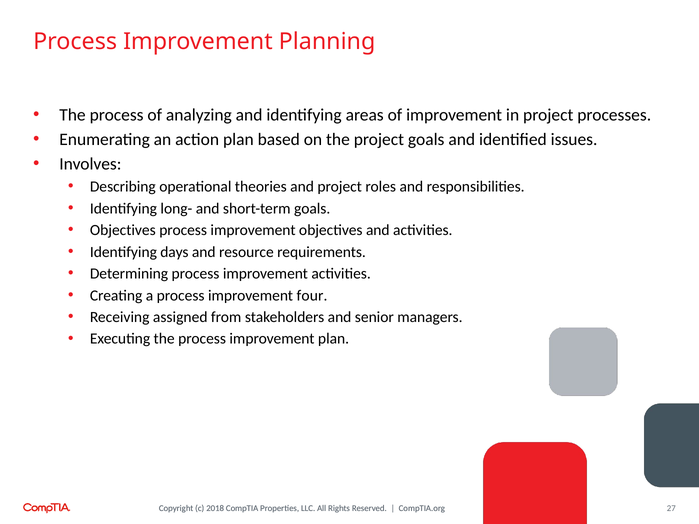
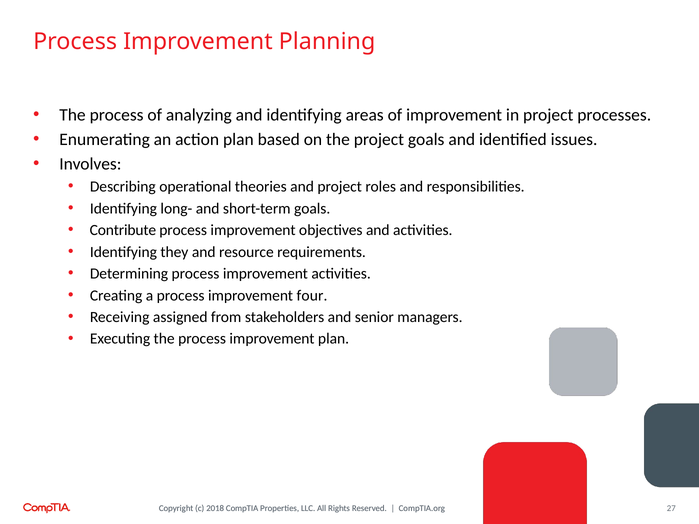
Objectives: Objectives -> Contribute (123, 230)
days: days -> they (174, 252)
